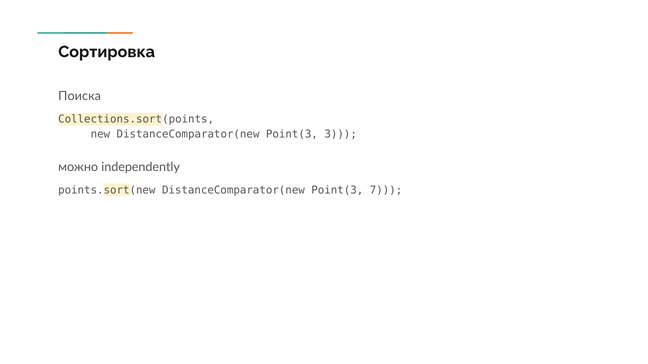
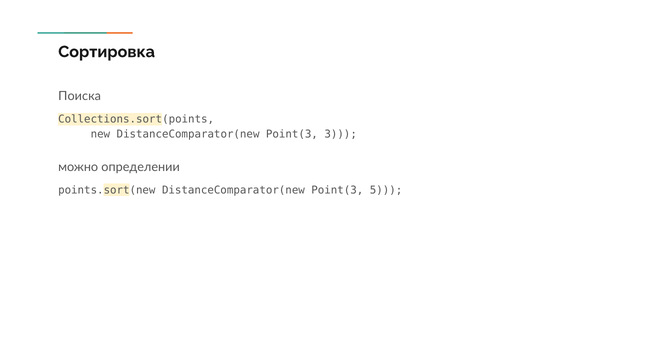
independently: independently -> определении (141, 167)
7: 7 -> 5 (386, 190)
